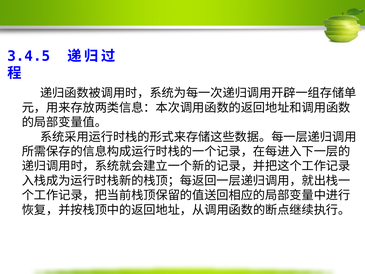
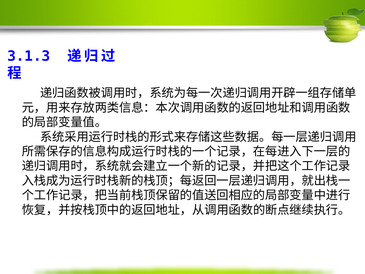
3.4.5: 3.4.5 -> 3.1.3 (29, 56)
